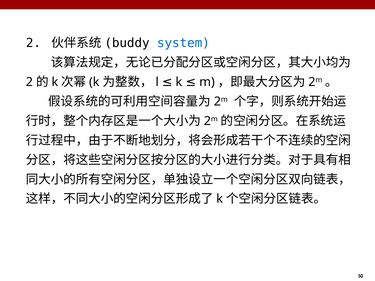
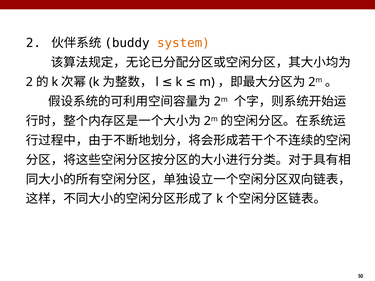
system colour: blue -> orange (183, 43)
